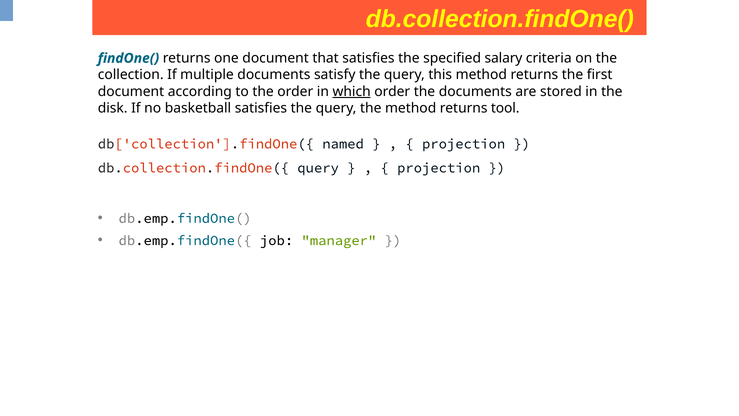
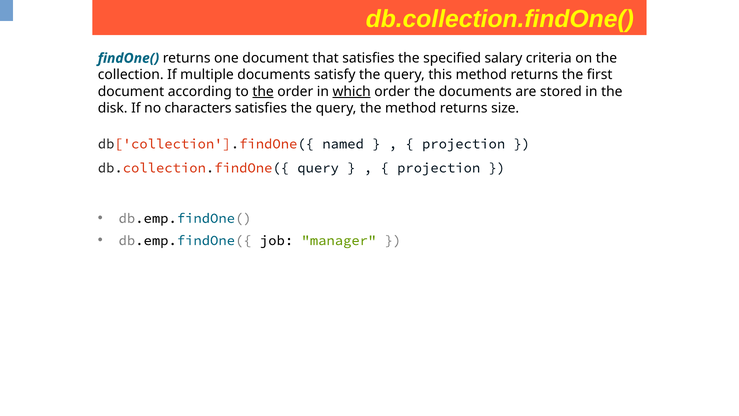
the underline: none -> present (263, 91)
basketball: basketball -> characters (198, 108)
tool: tool -> size (505, 108)
